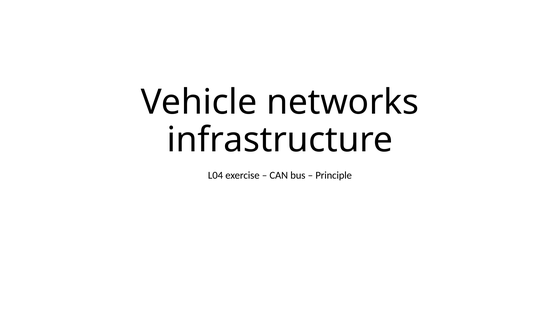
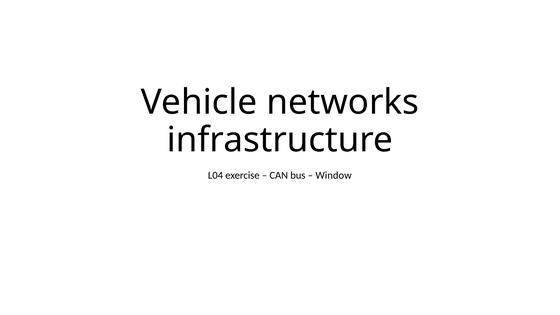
Principle: Principle -> Window (334, 175)
